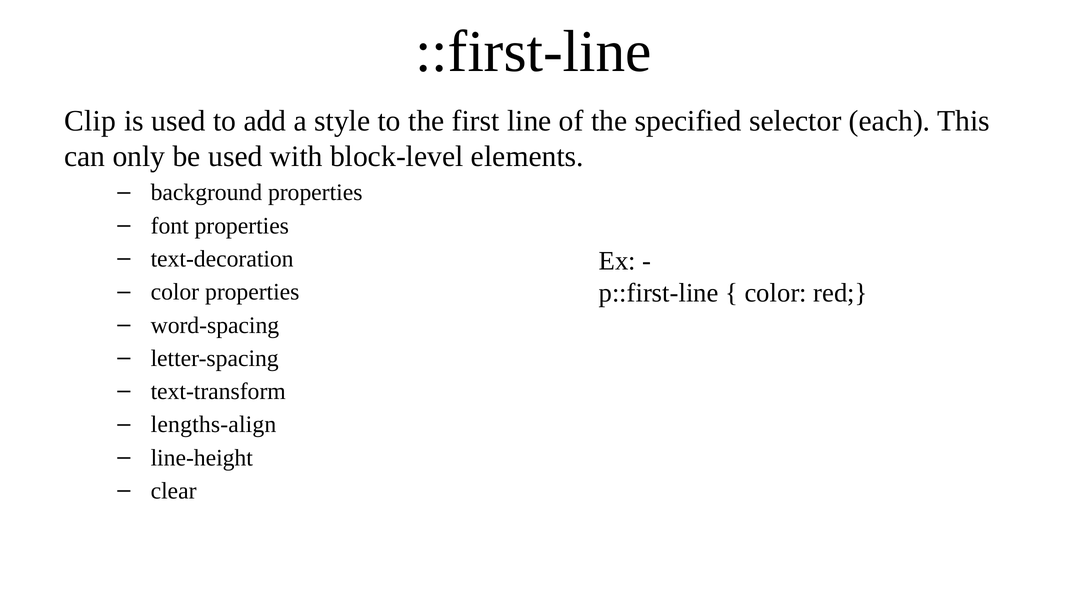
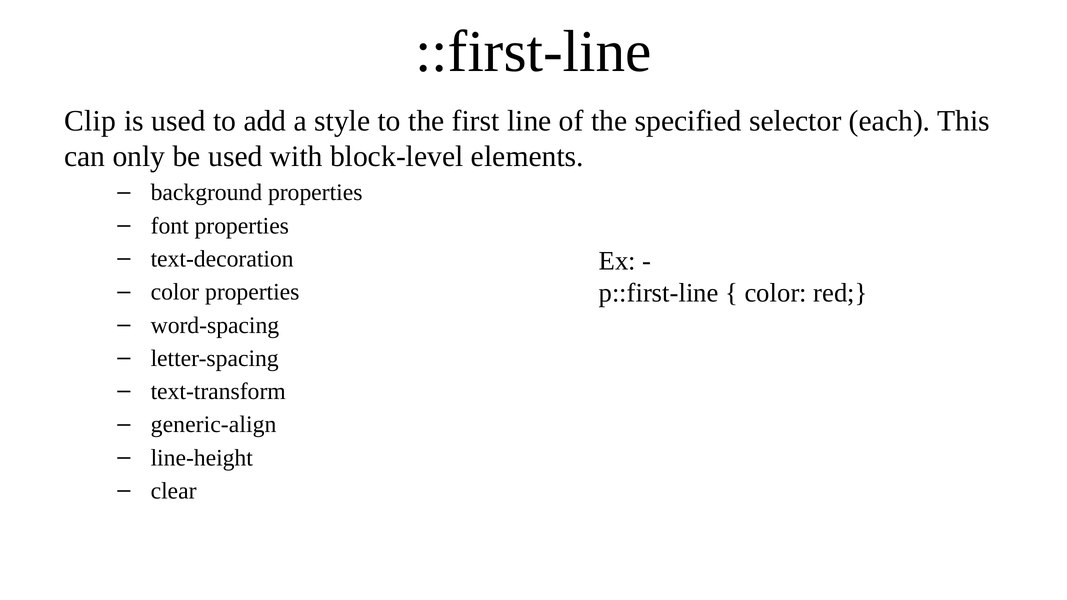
lengths-align: lengths-align -> generic-align (214, 425)
